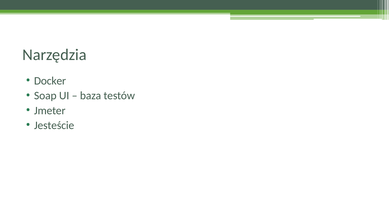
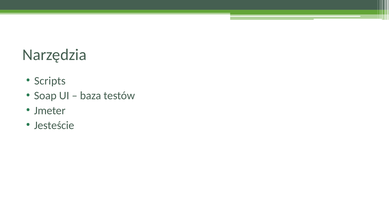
Docker: Docker -> Scripts (50, 81)
